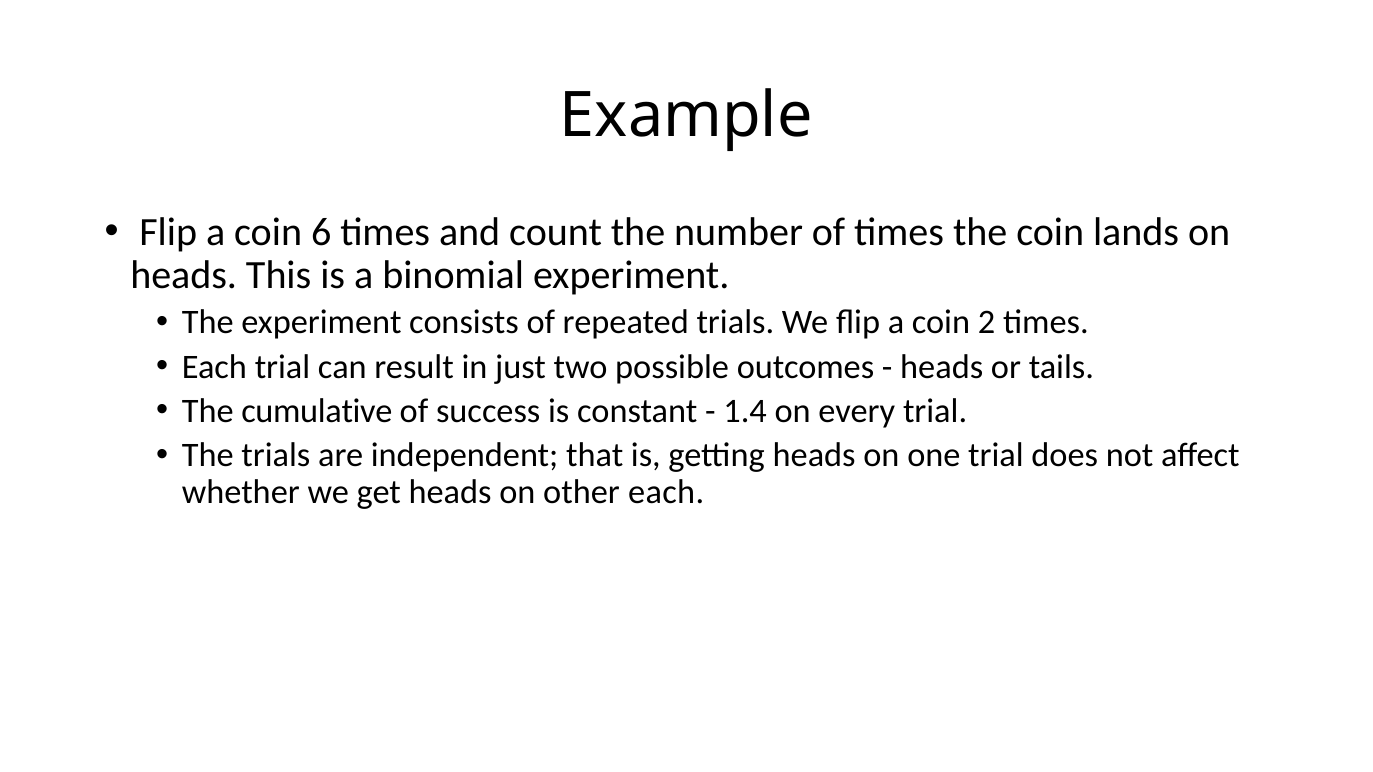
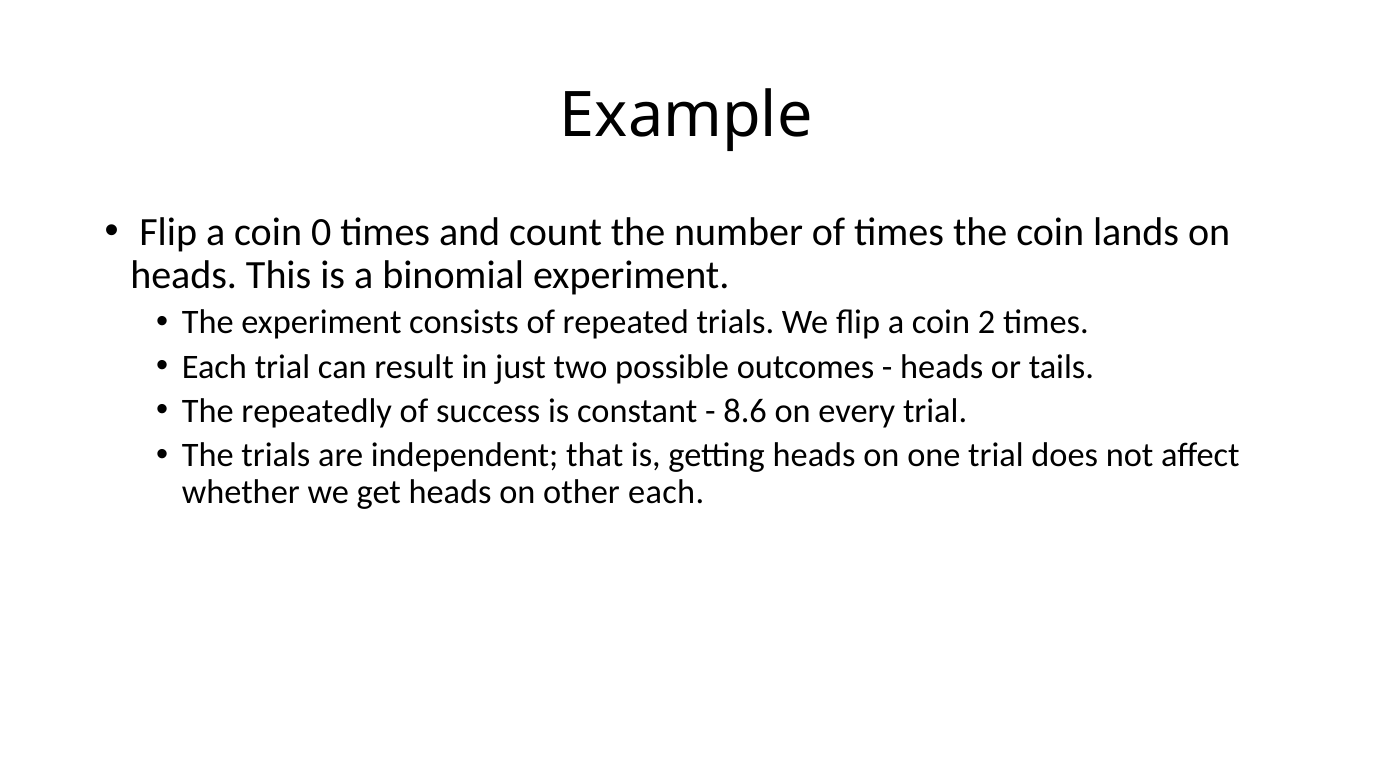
6: 6 -> 0 (321, 232)
cumulative: cumulative -> repeatedly (317, 411)
1.4: 1.4 -> 8.6 (745, 411)
